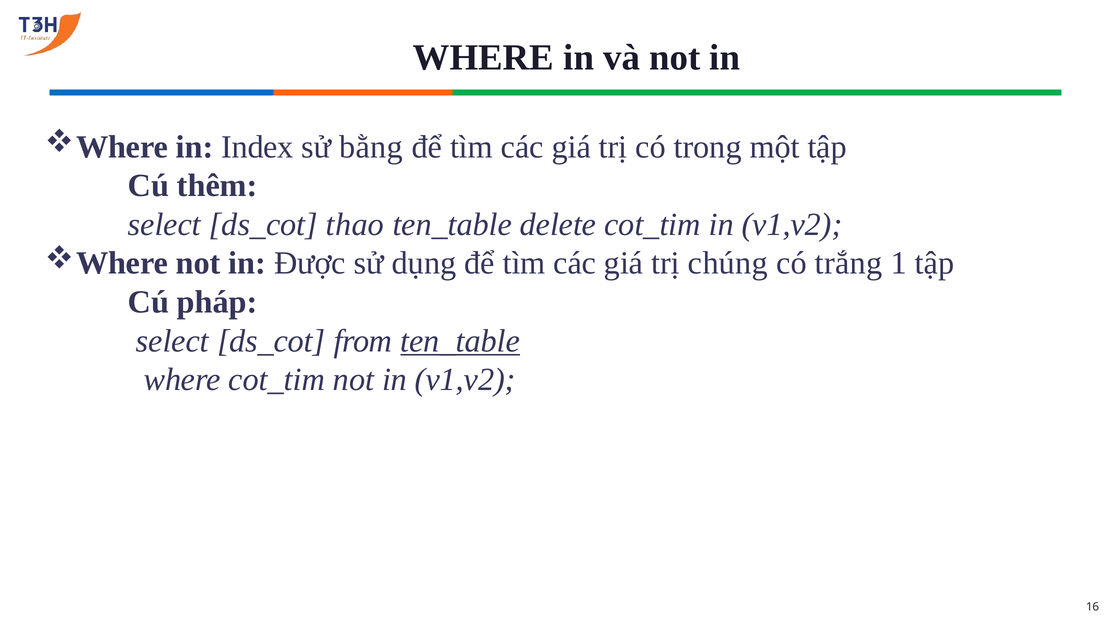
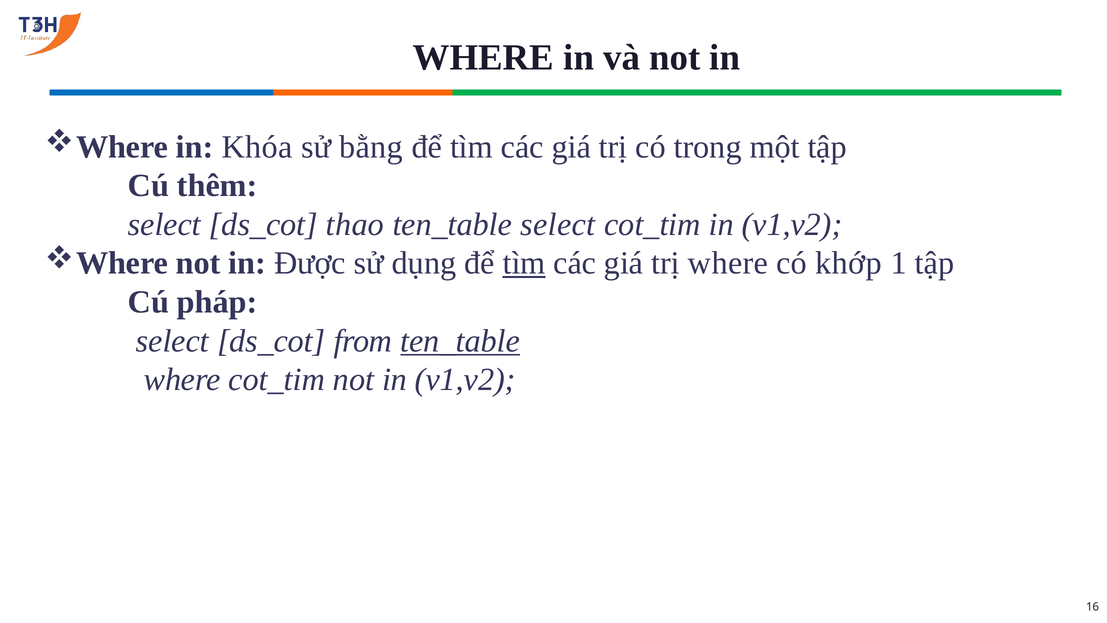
Index: Index -> Khóa (257, 147)
ten_table delete: delete -> select (558, 224)
tìm underline: none -> present (524, 263)
trị chúng: chúng -> where (728, 263)
trắng: trắng -> khớp (849, 263)
